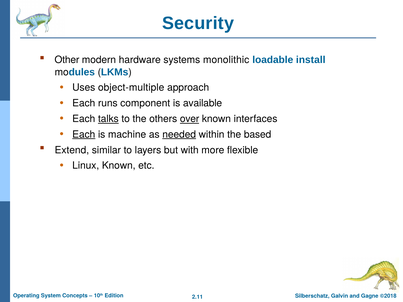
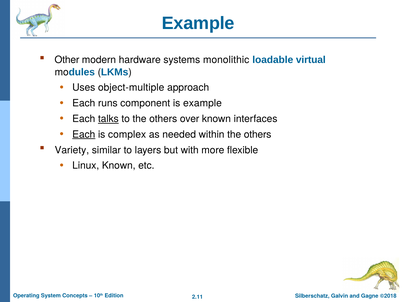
Security: Security -> Example (198, 23)
install: install -> virtual (311, 60)
is available: available -> example (202, 103)
over underline: present -> none (190, 119)
machine: machine -> complex (127, 135)
needed underline: present -> none (179, 135)
within the based: based -> others (258, 135)
Extend: Extend -> Variety (72, 150)
